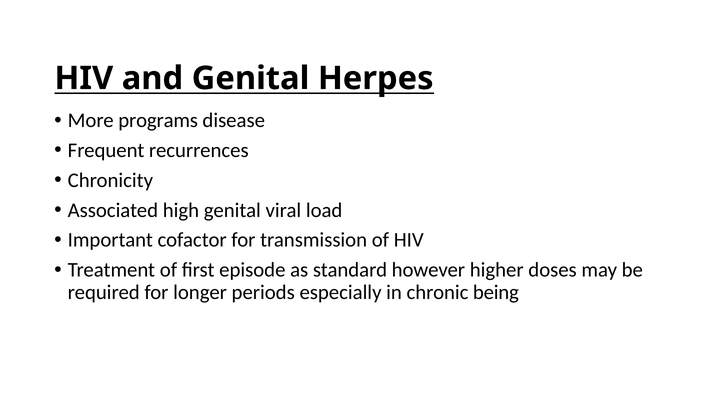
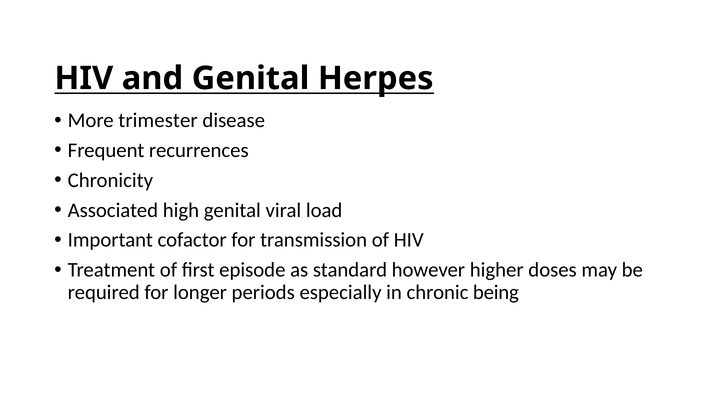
programs: programs -> trimester (158, 121)
